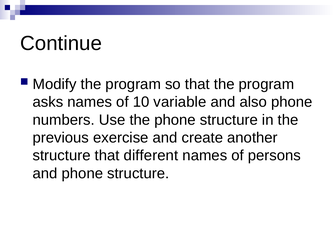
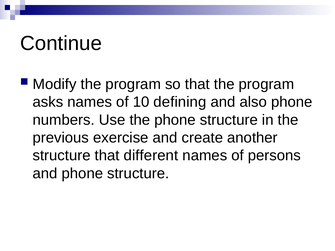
variable: variable -> defining (180, 102)
